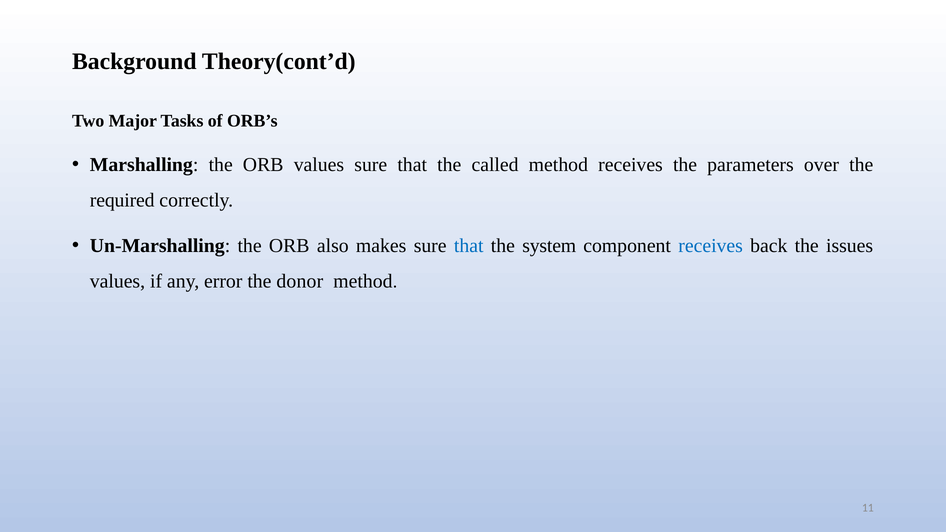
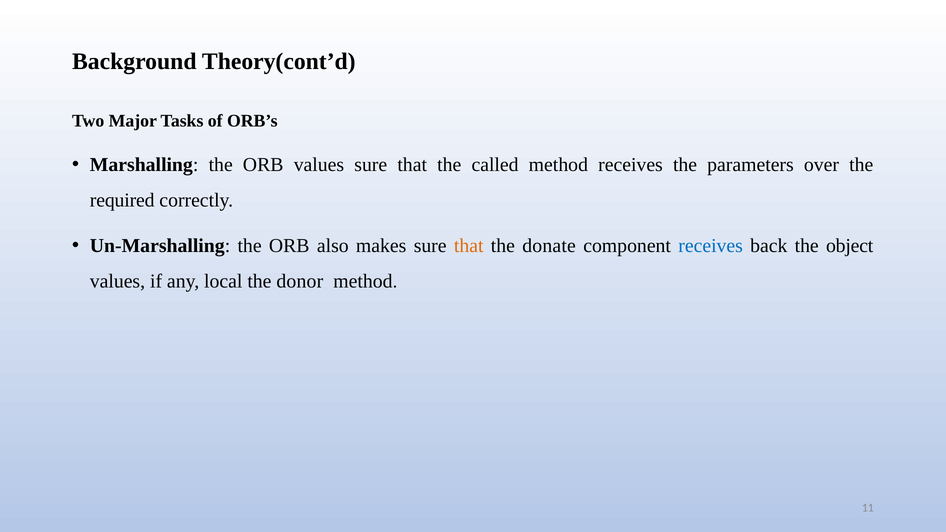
that colour: blue -> orange (469, 246)
system: system -> donate (549, 246)
issues: issues -> object (850, 246)
error: error -> local (223, 281)
